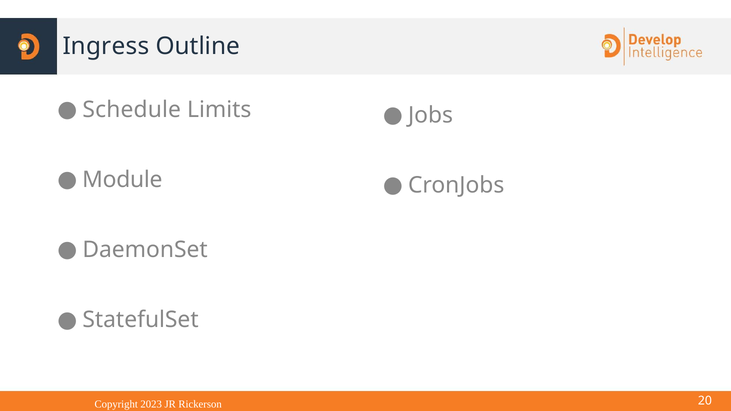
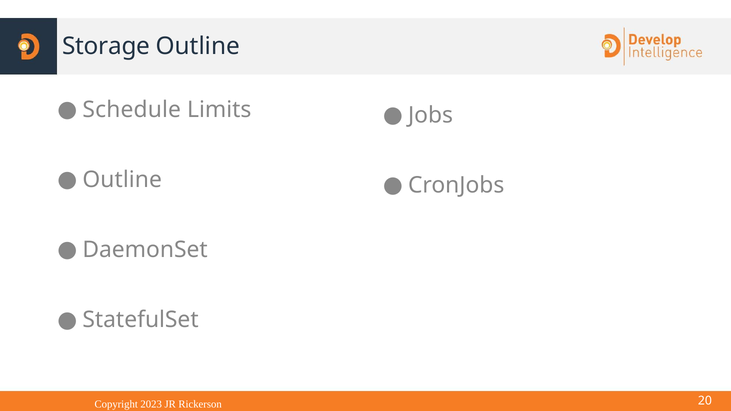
Ingress: Ingress -> Storage (106, 46)
Module: Module -> Outline (122, 180)
